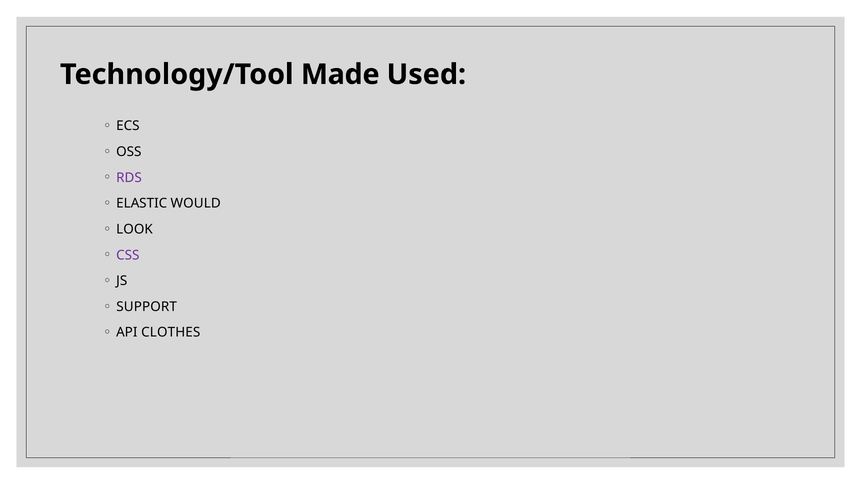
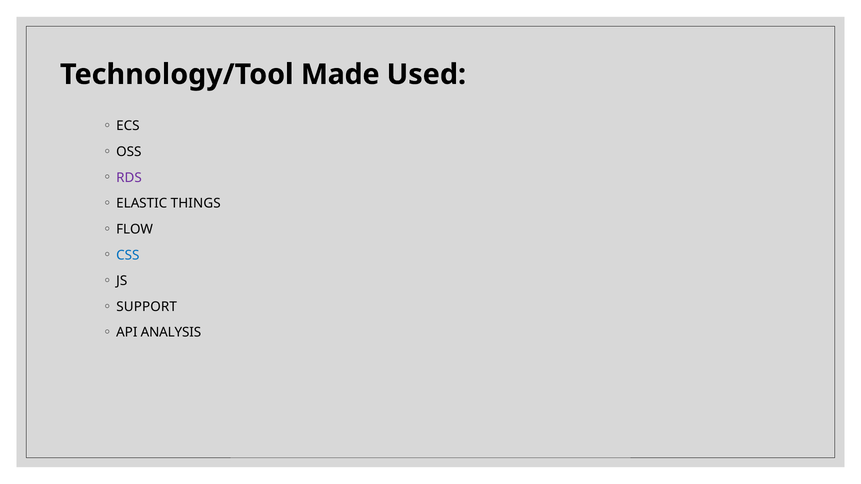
WOULD: WOULD -> THINGS (196, 204)
LOOK: LOOK -> FLOW (135, 229)
CSS colour: purple -> blue (128, 255)
CLOTHES: CLOTHES -> ANALYSIS (171, 333)
